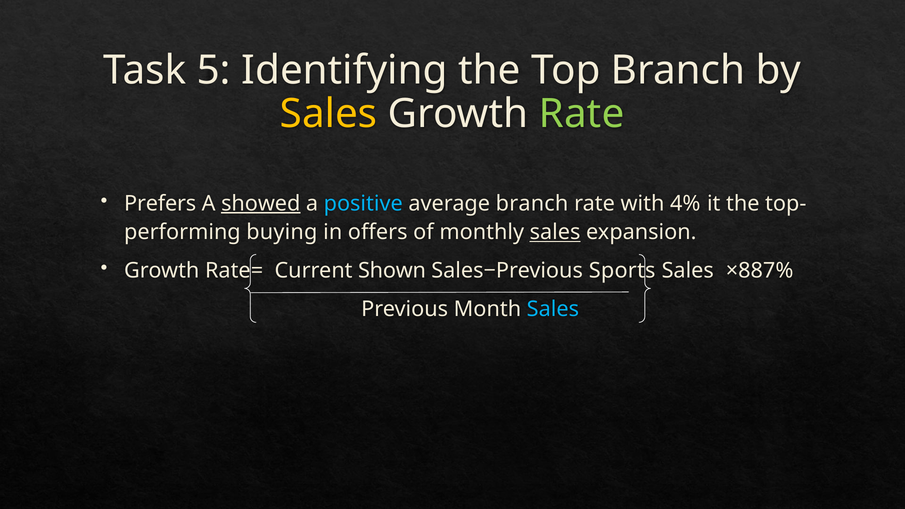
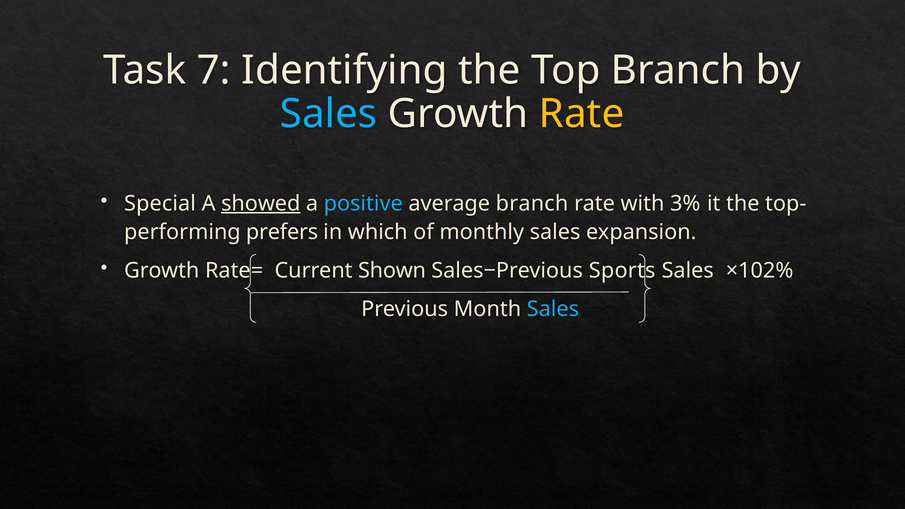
5: 5 -> 7 (214, 70)
Sales colour: yellow -> light blue (329, 114)
Rate colour: light green -> yellow (582, 114)
Prefers: Prefers -> Special (160, 204)
4%: 4% -> 3% (685, 204)
buying: buying -> prefers (282, 232)
offers: offers -> which (378, 232)
sales underline: present -> none (555, 232)
×887%: ×887% -> ×102% (760, 271)
